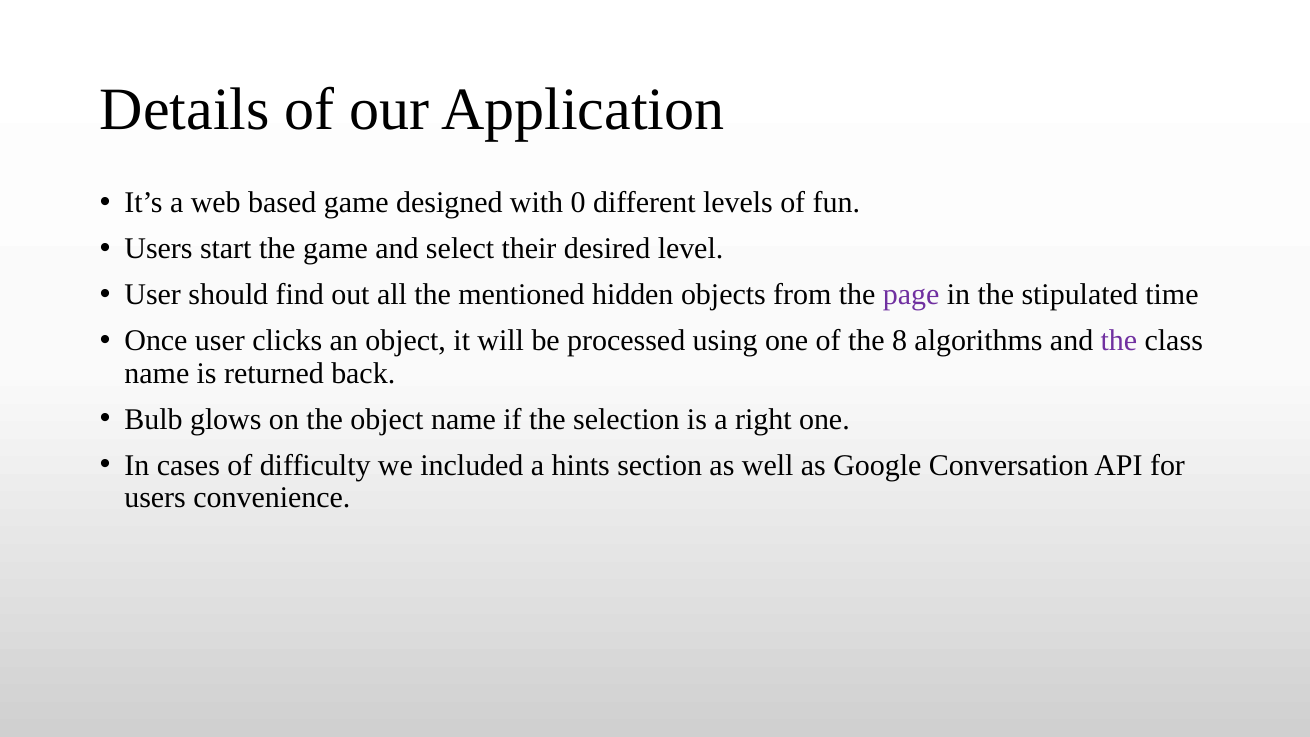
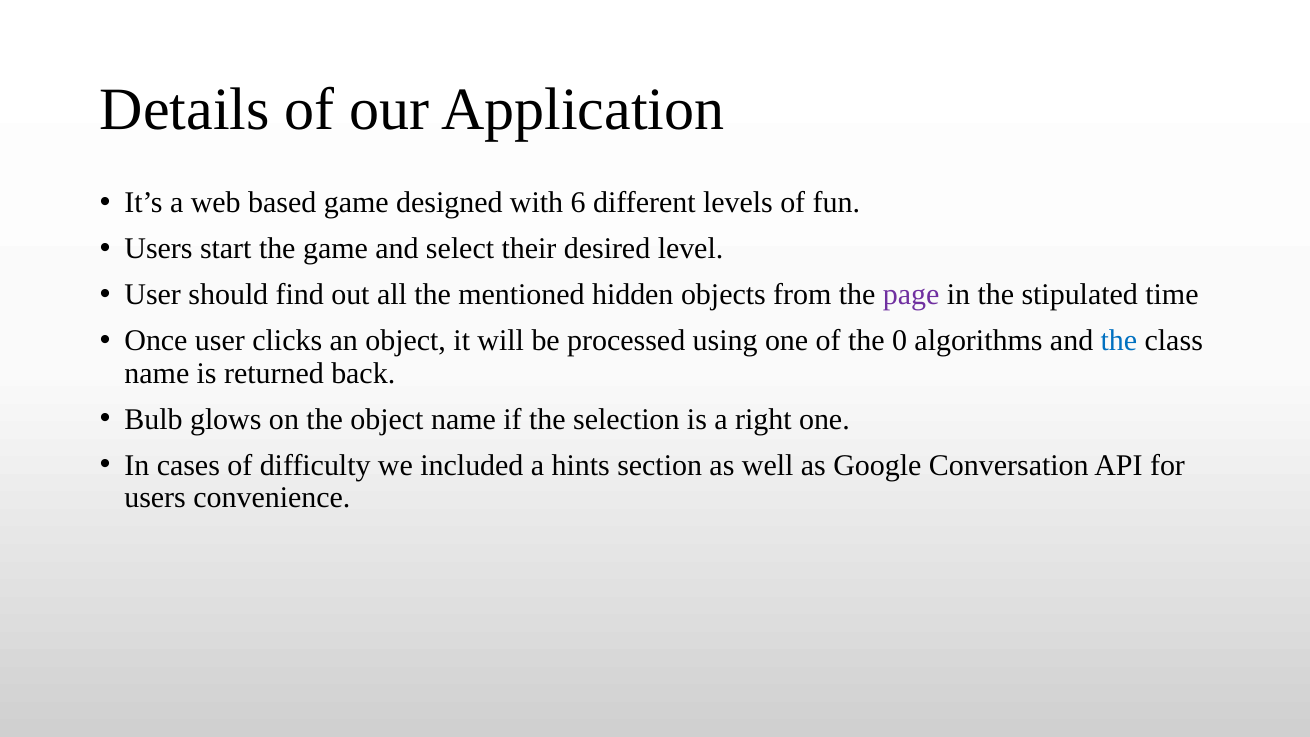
0: 0 -> 6 (578, 203)
8: 8 -> 0 (900, 341)
the colour: purple -> blue (1119, 341)
